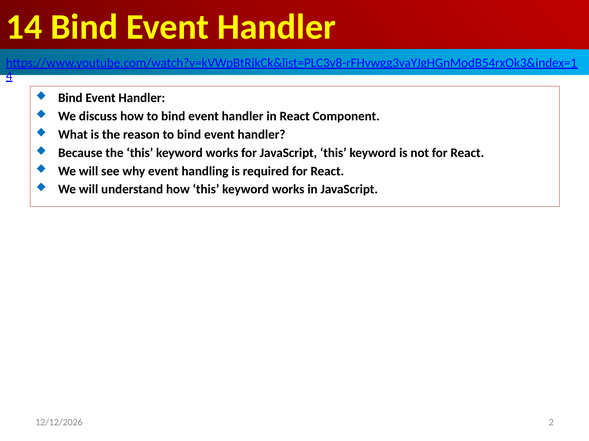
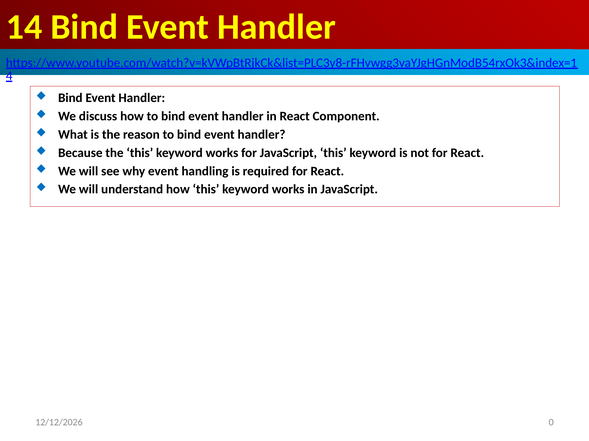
2: 2 -> 0 (551, 423)
